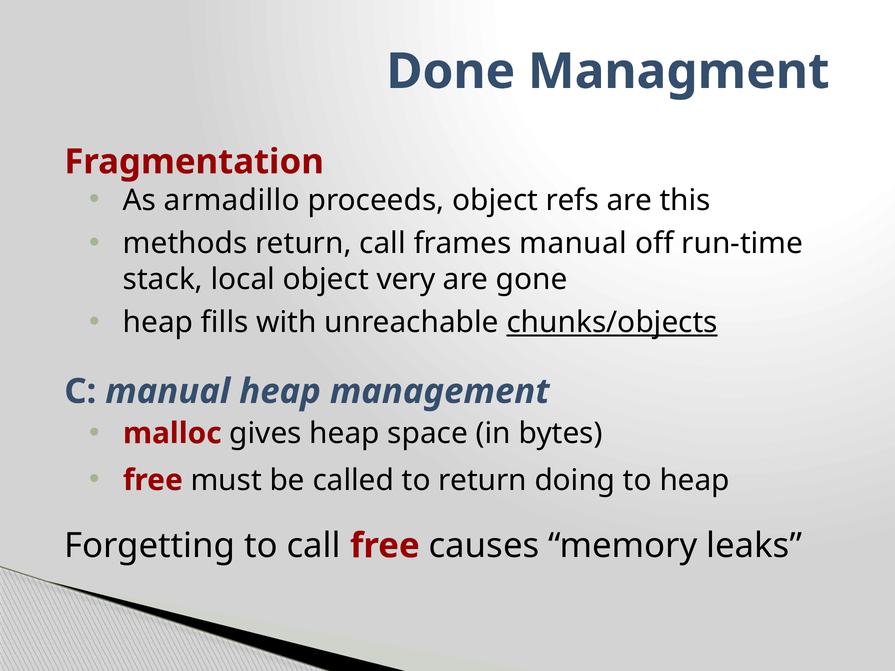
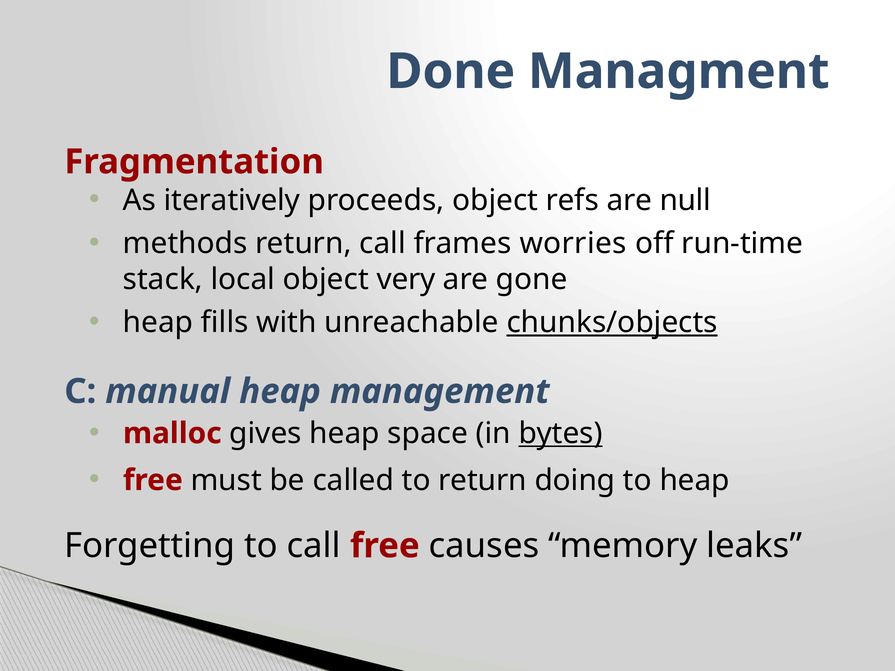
armadillo: armadillo -> iteratively (232, 200)
this: this -> null (685, 200)
frames manual: manual -> worries (573, 244)
bytes underline: none -> present (561, 434)
